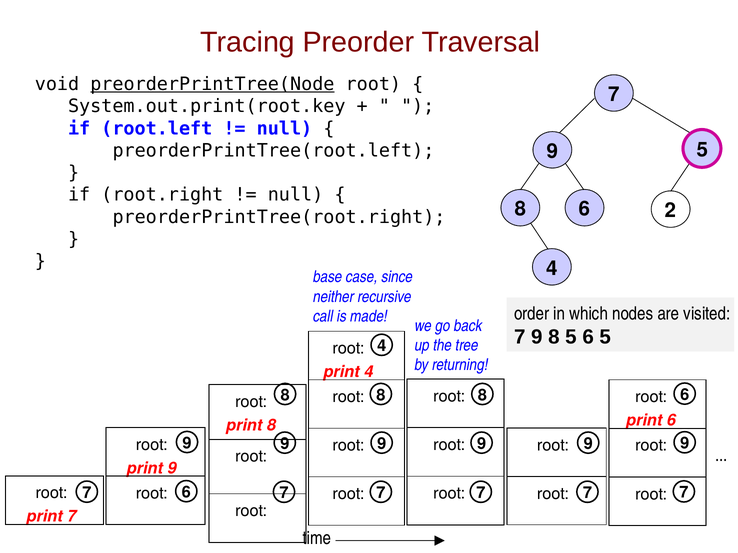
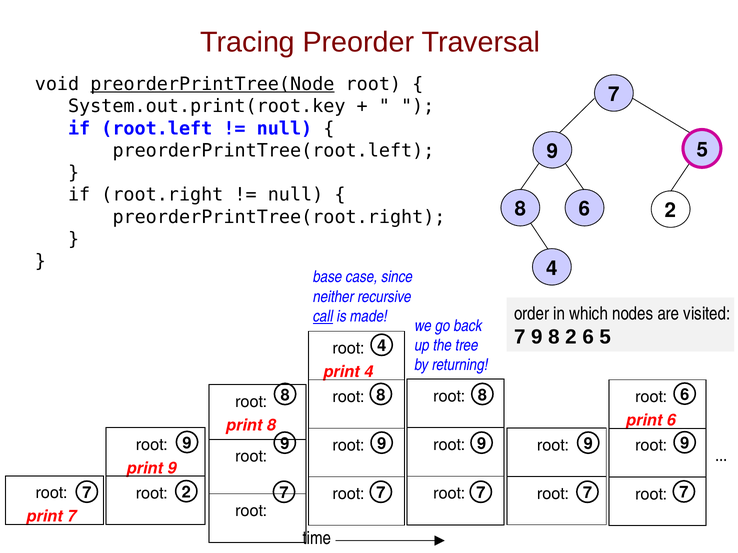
call underline: none -> present (323, 317)
8 5: 5 -> 2 (571, 337)
7 6: 6 -> 2 (186, 493)
